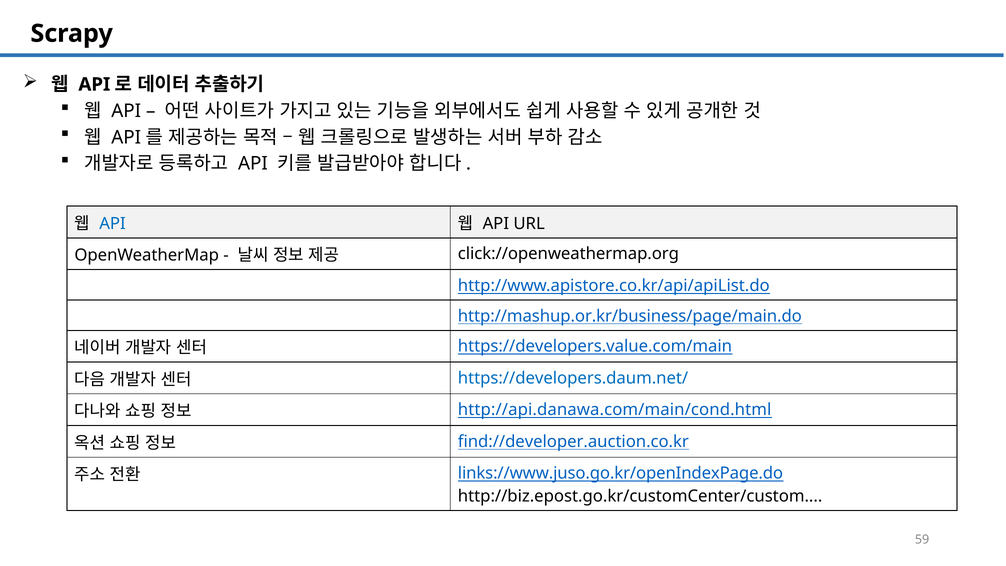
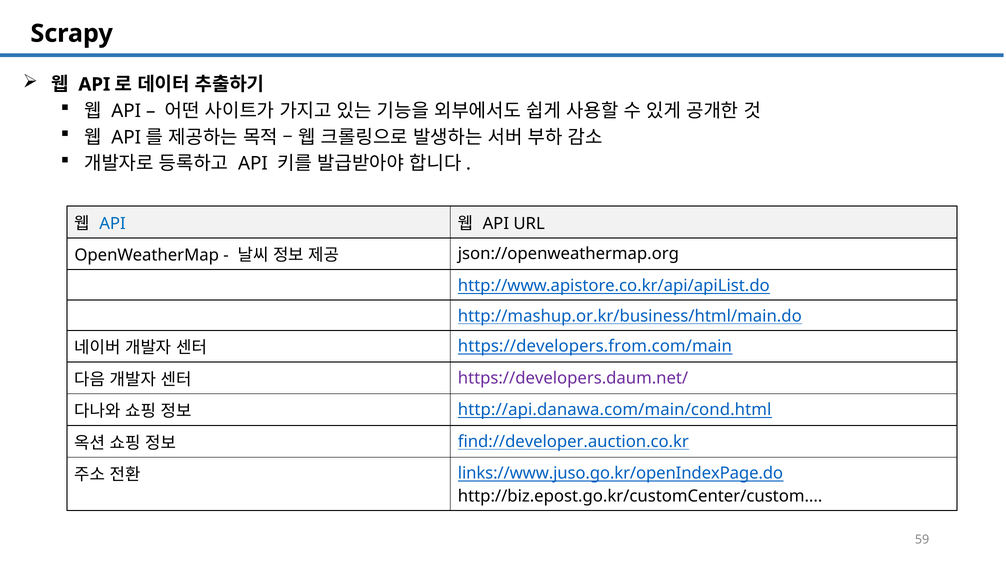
click://openweathermap.org: click://openweathermap.org -> json://openweathermap.org (568, 254)
http://mashup.or.kr/business/page/main.do: http://mashup.or.kr/business/page/main.do -> http://mashup.or.kr/business/html/main.do (630, 316)
https://developers.value.com/main: https://developers.value.com/main -> https://developers.from.com/main (595, 346)
https://developers.daum.net/ colour: blue -> purple (573, 378)
